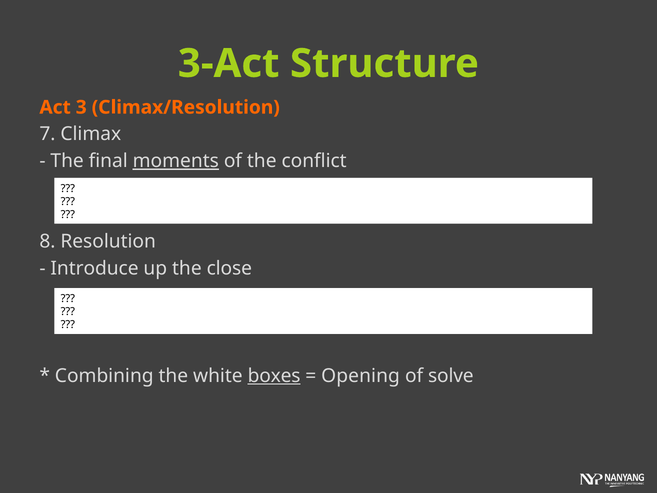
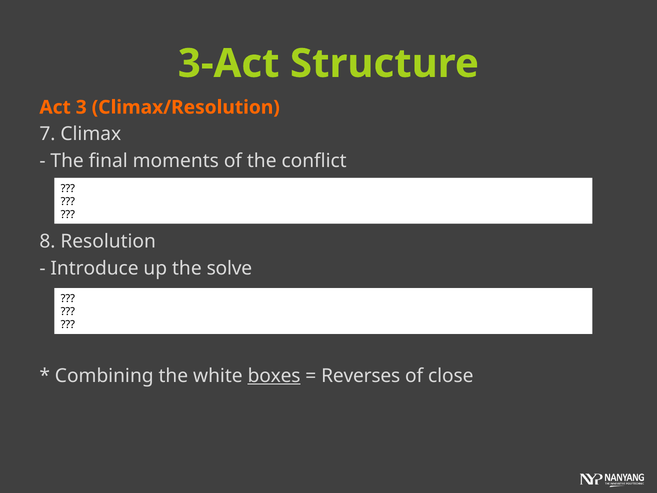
moments underline: present -> none (176, 161)
close: close -> solve (229, 268)
Opening: Opening -> Reverses (361, 376)
solve: solve -> close (451, 376)
